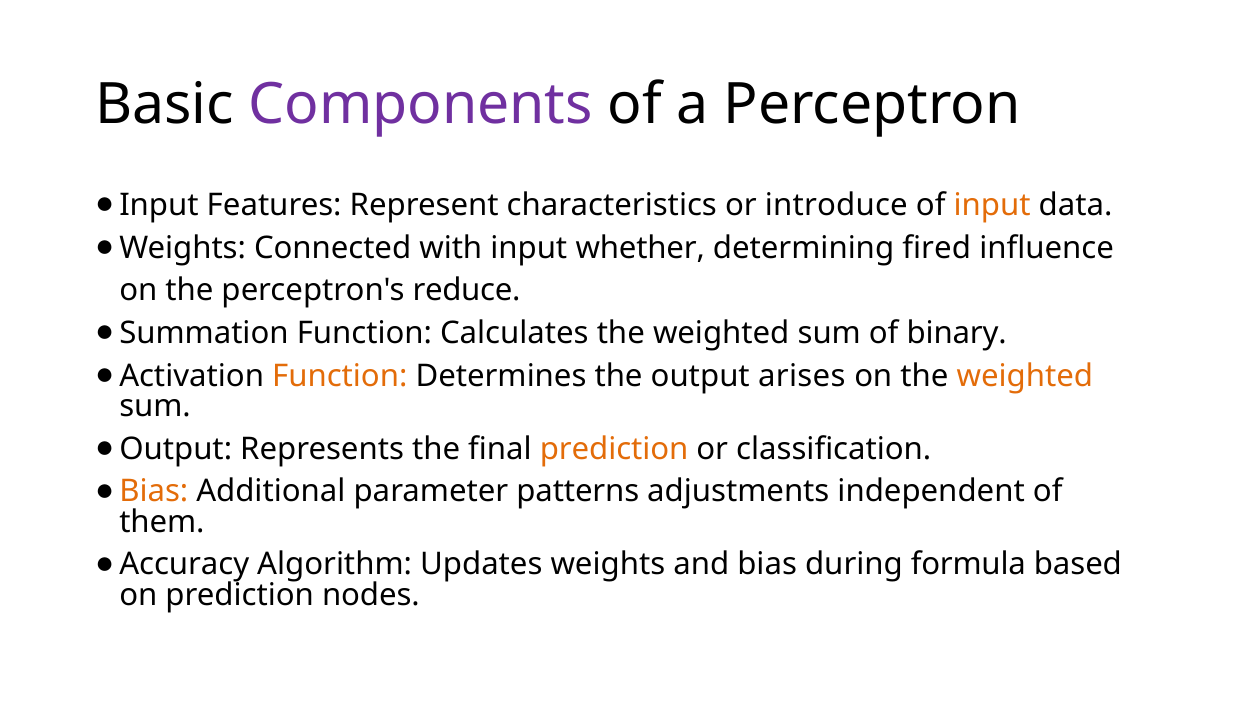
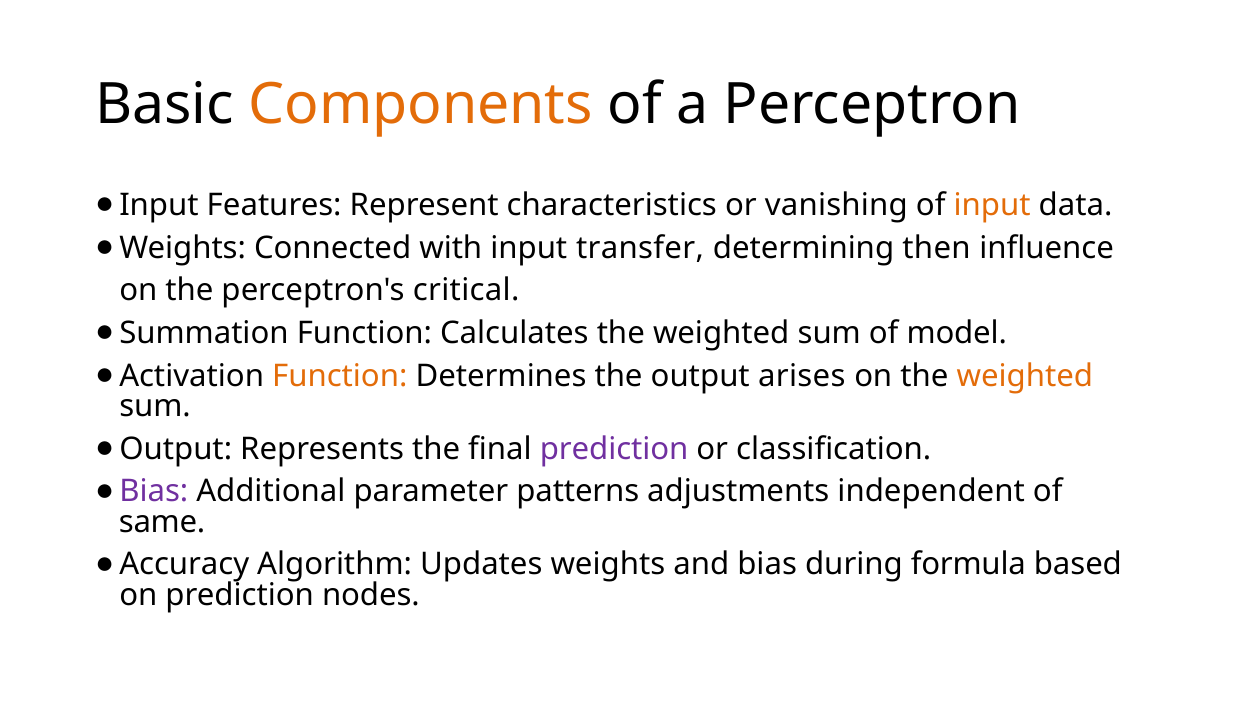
Components colour: purple -> orange (421, 105)
introduce: introduce -> vanishing (836, 205)
whether: whether -> transfer (640, 248)
fired: fired -> then (937, 248)
reduce: reduce -> critical (466, 291)
binary: binary -> model (957, 333)
prediction colour: orange -> purple (614, 449)
Bias colour: orange -> purple (154, 492)
them: them -> same (162, 522)
